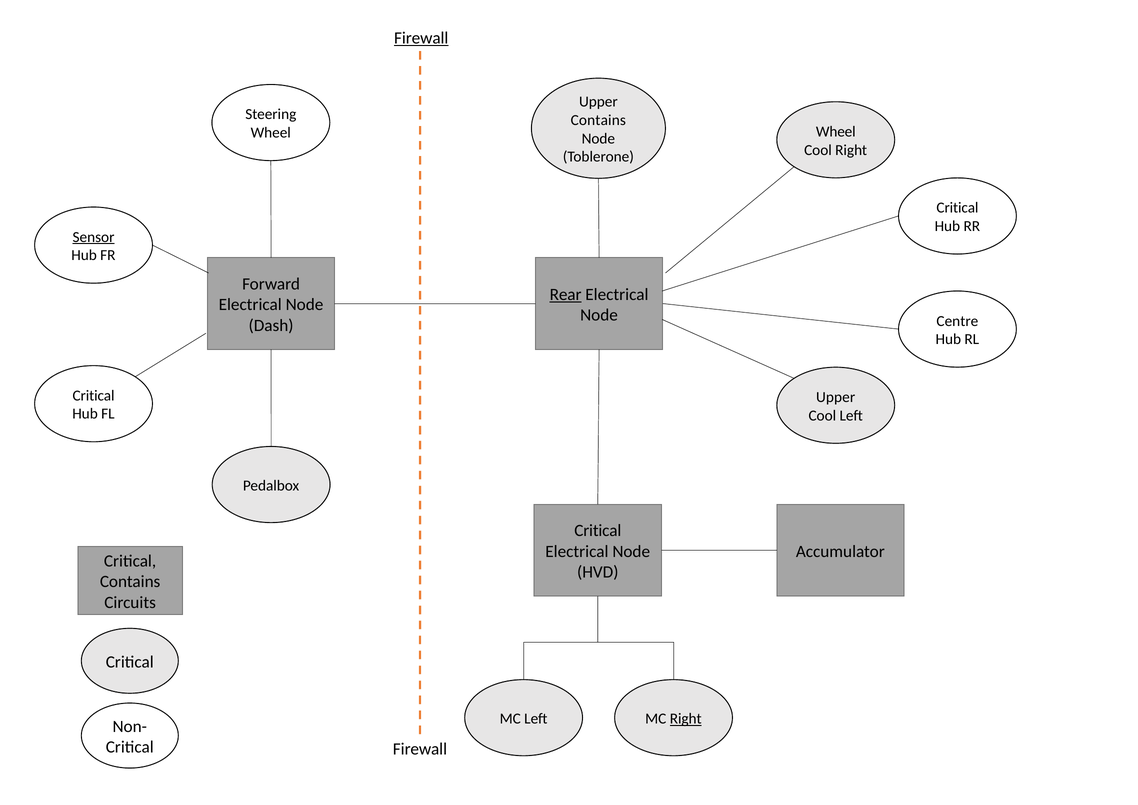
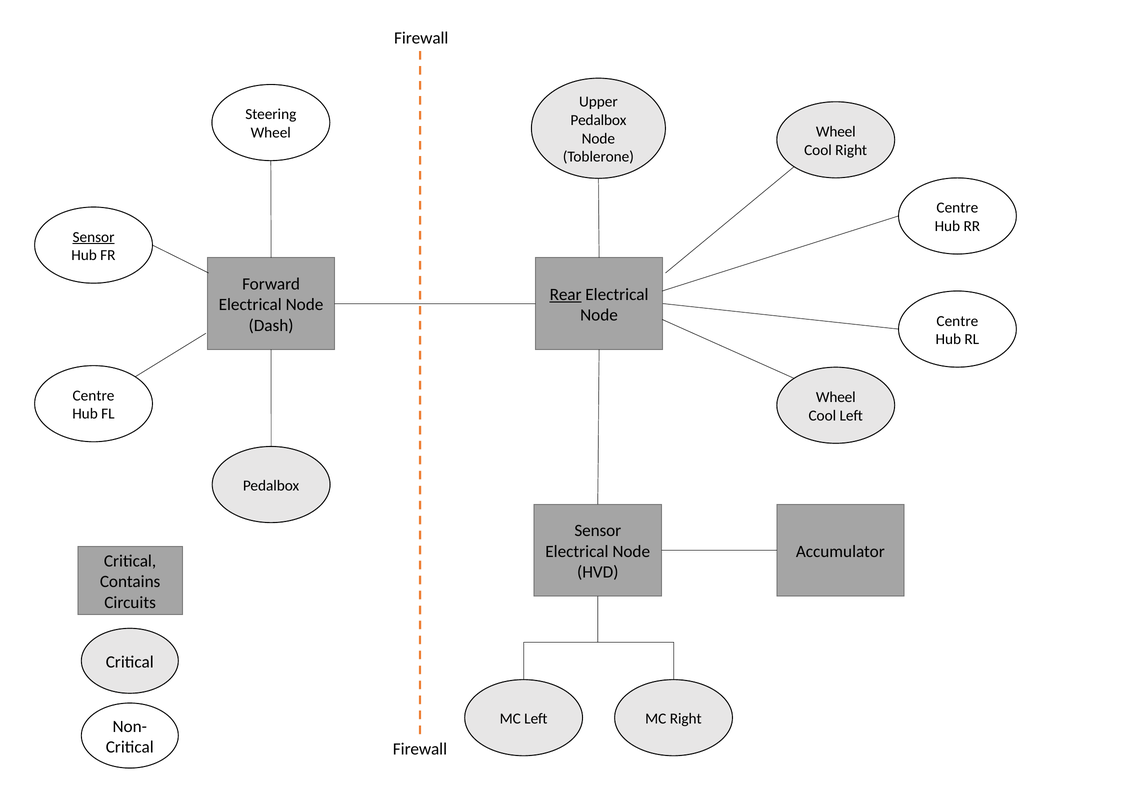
Firewall underline: present -> none (421, 38)
Contains: Contains -> Pedalbox (598, 120)
Critical: Critical -> Centre (957, 208)
Critical: Critical -> Centre (94, 395)
Upper: Upper -> Wheel (836, 397)
Critical: Critical -> Sensor (598, 531)
Right underline: present -> none (686, 718)
